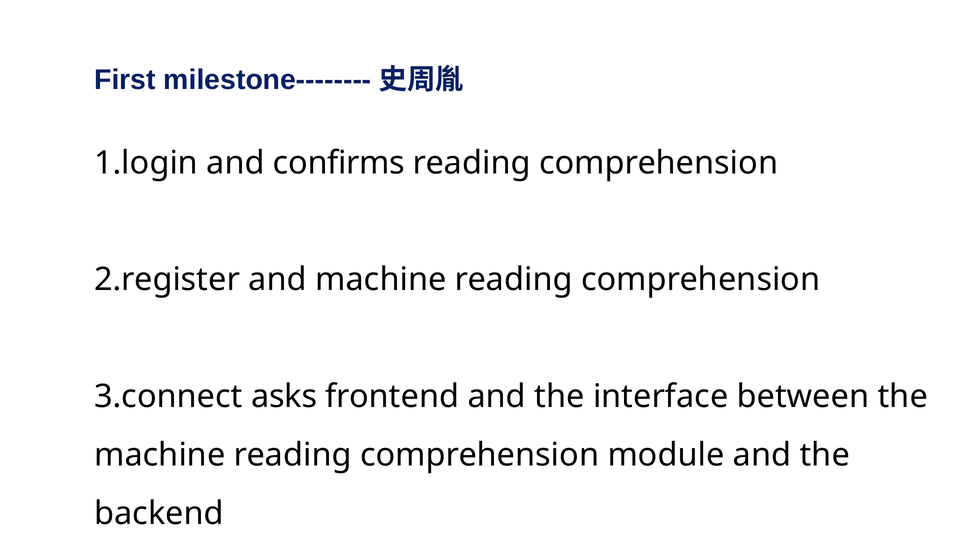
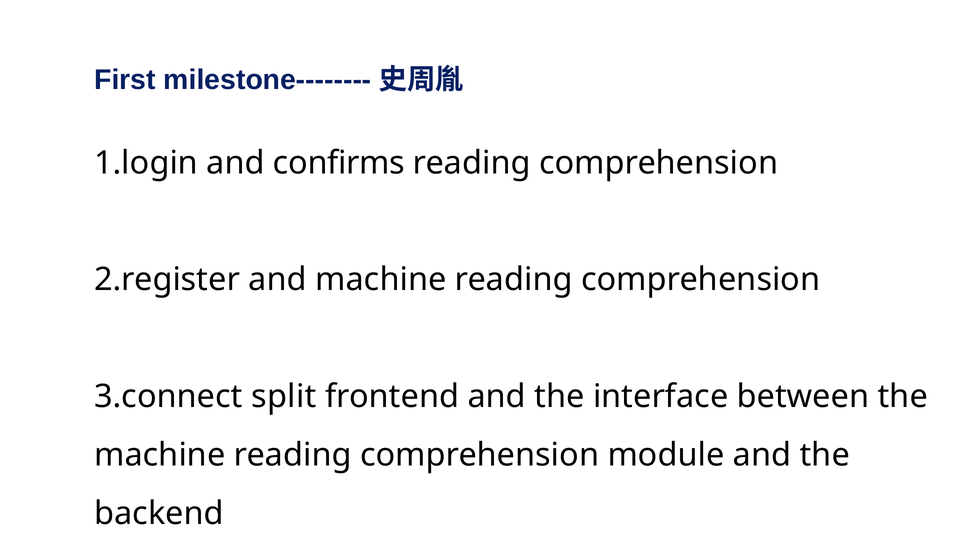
asks: asks -> split (284, 397)
